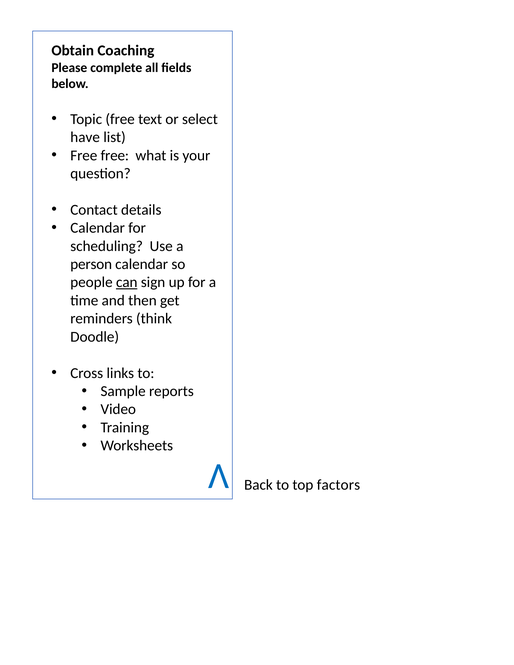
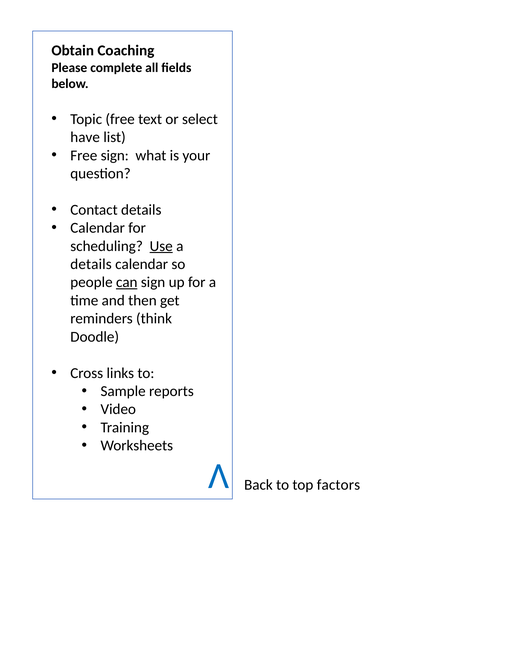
Free free: free -> sign (115, 155)
Use underline: none -> present (161, 246)
person: person -> details (91, 264)
